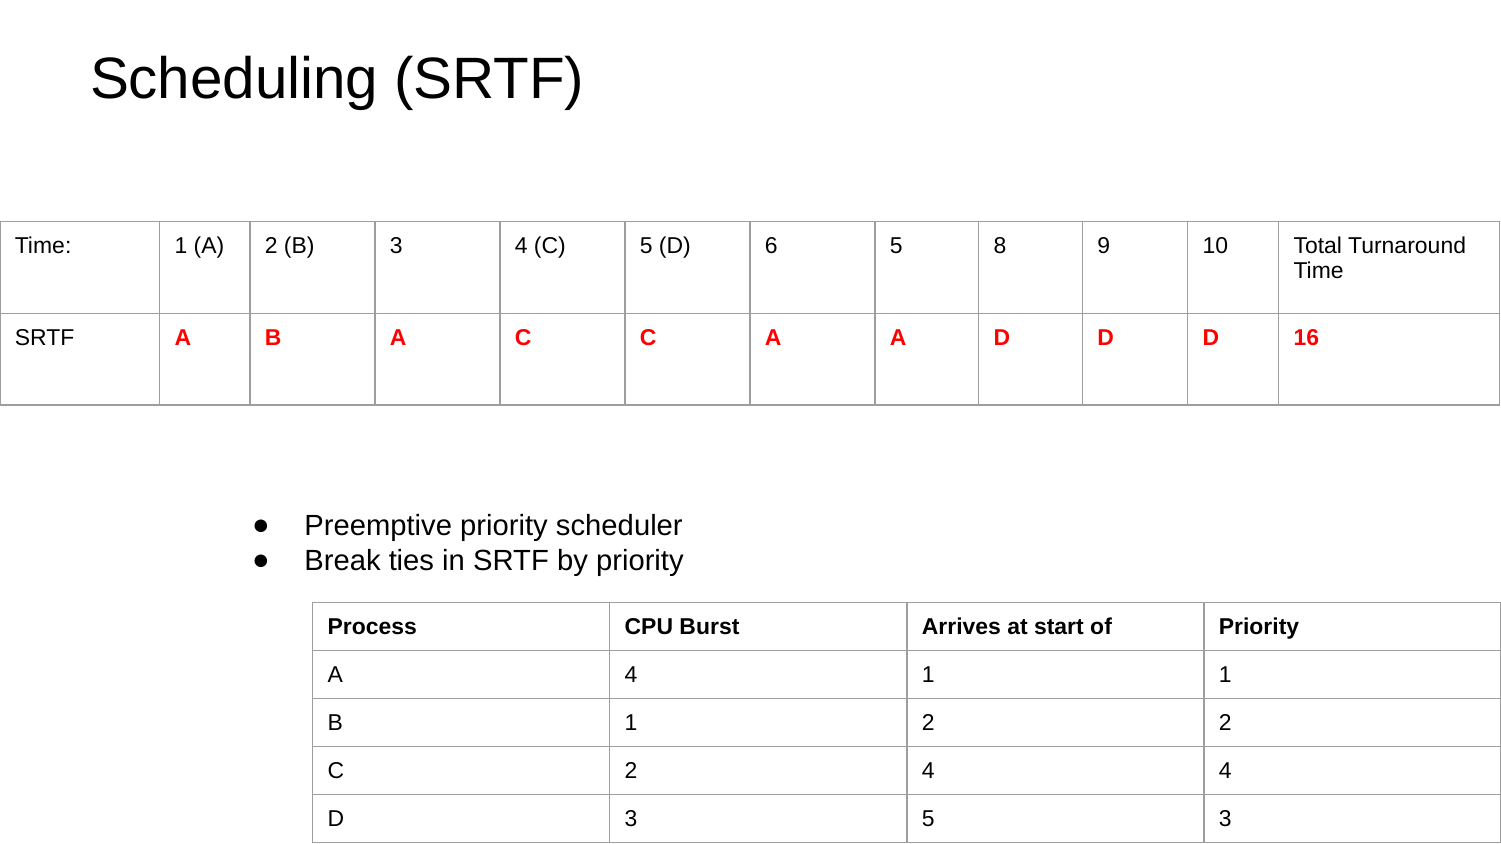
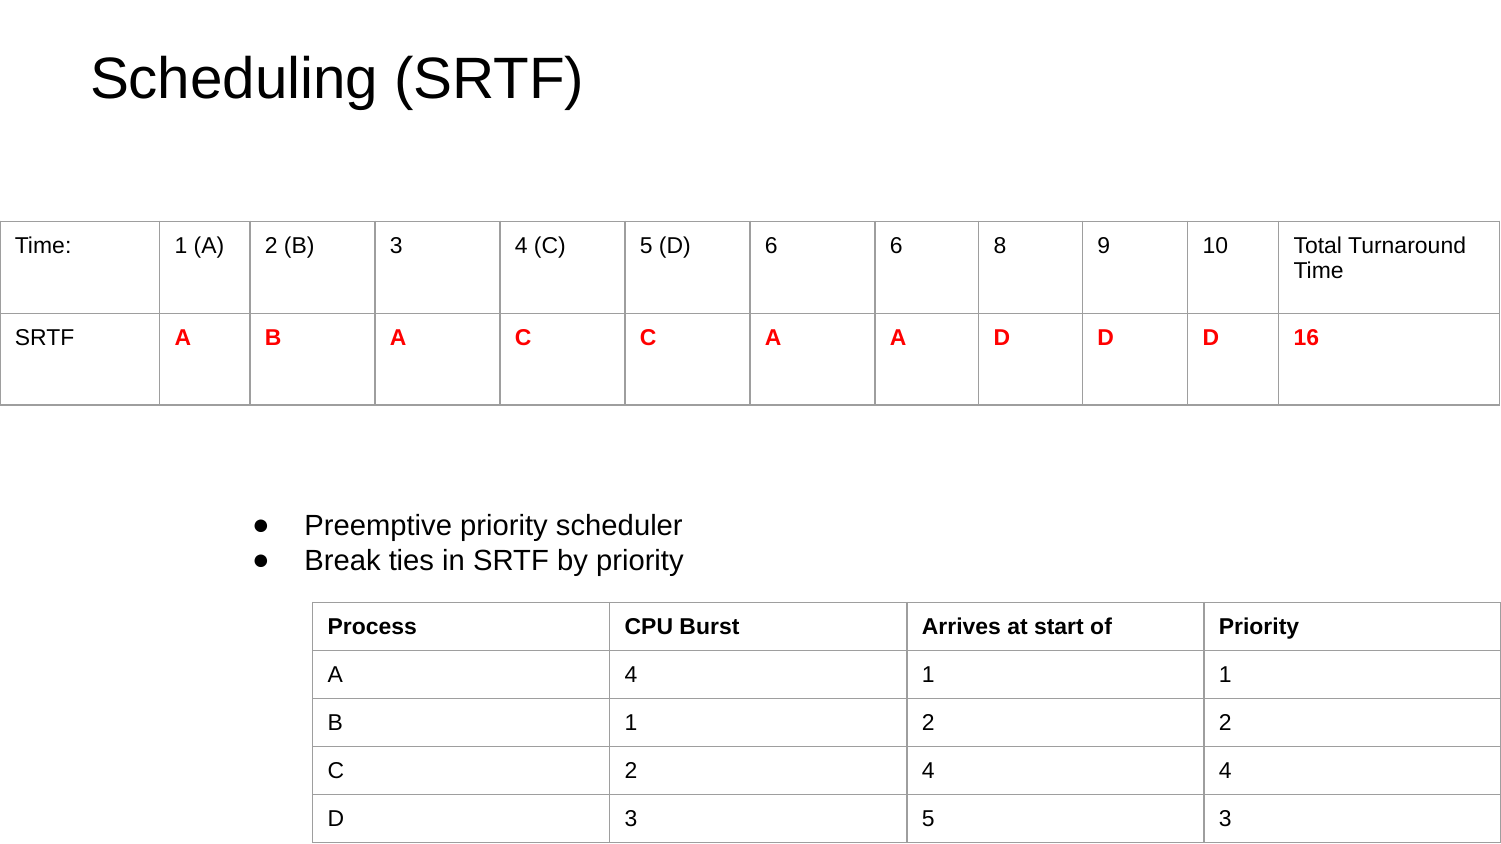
6 5: 5 -> 6 (896, 246)
